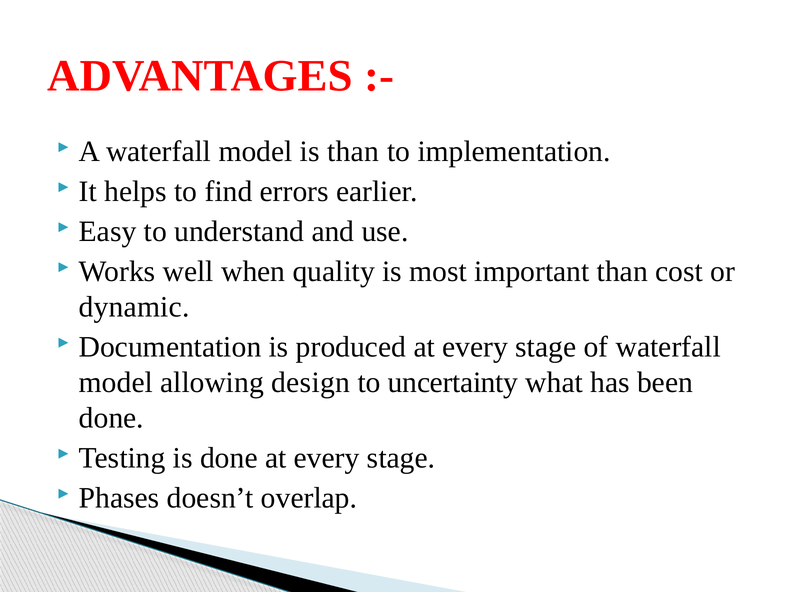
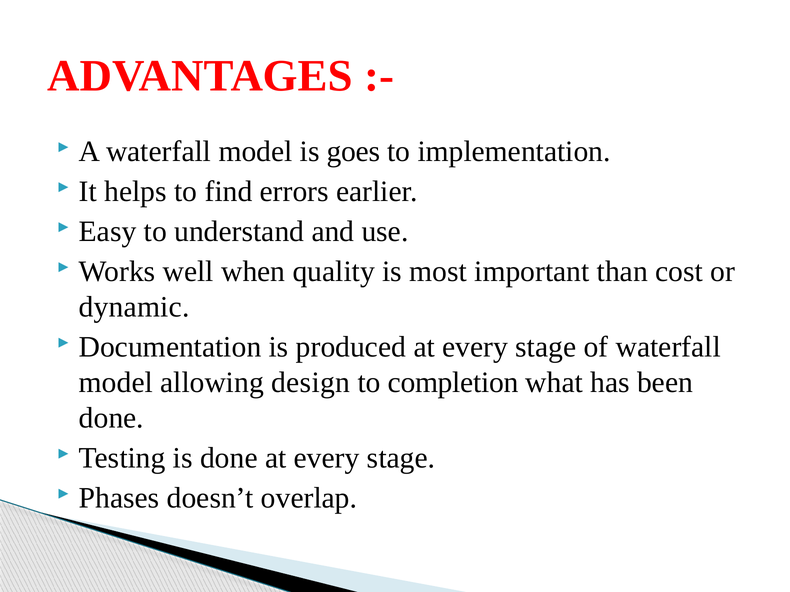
is than: than -> goes (354, 152)
uncertainty: uncertainty -> completion (453, 383)
